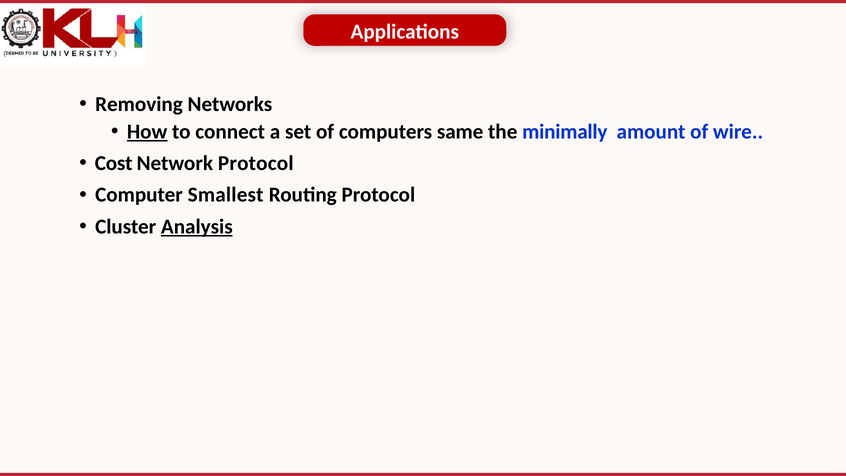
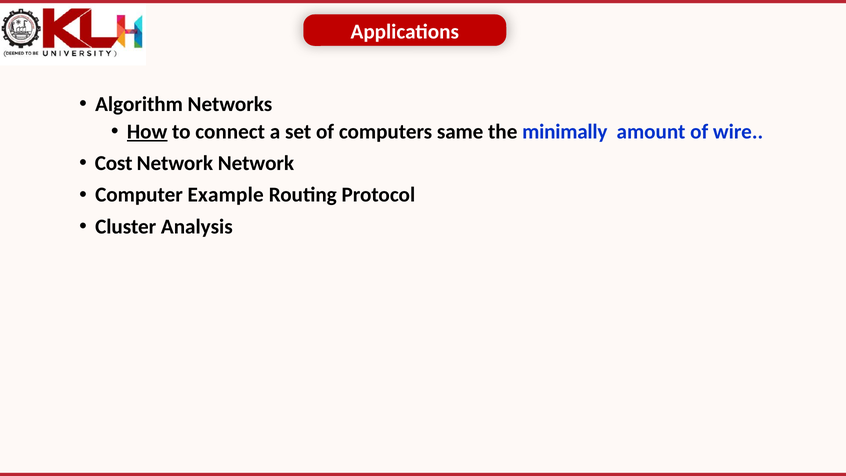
Removing: Removing -> Algorithm (139, 104)
Network Protocol: Protocol -> Network (256, 163)
Smallest: Smallest -> Example (226, 195)
Analysis underline: present -> none (197, 226)
